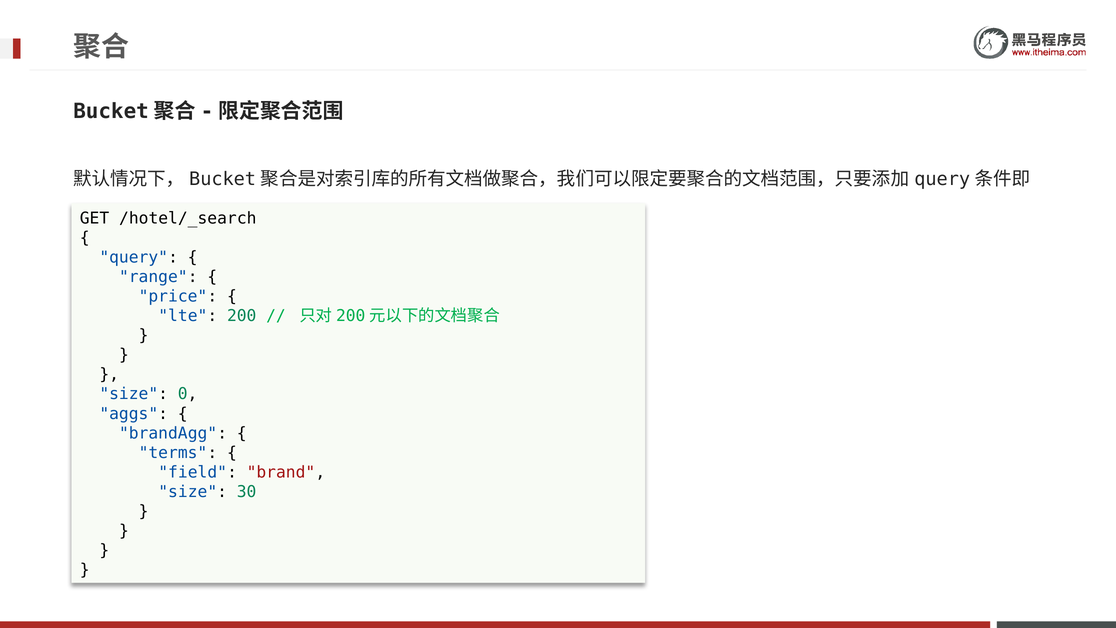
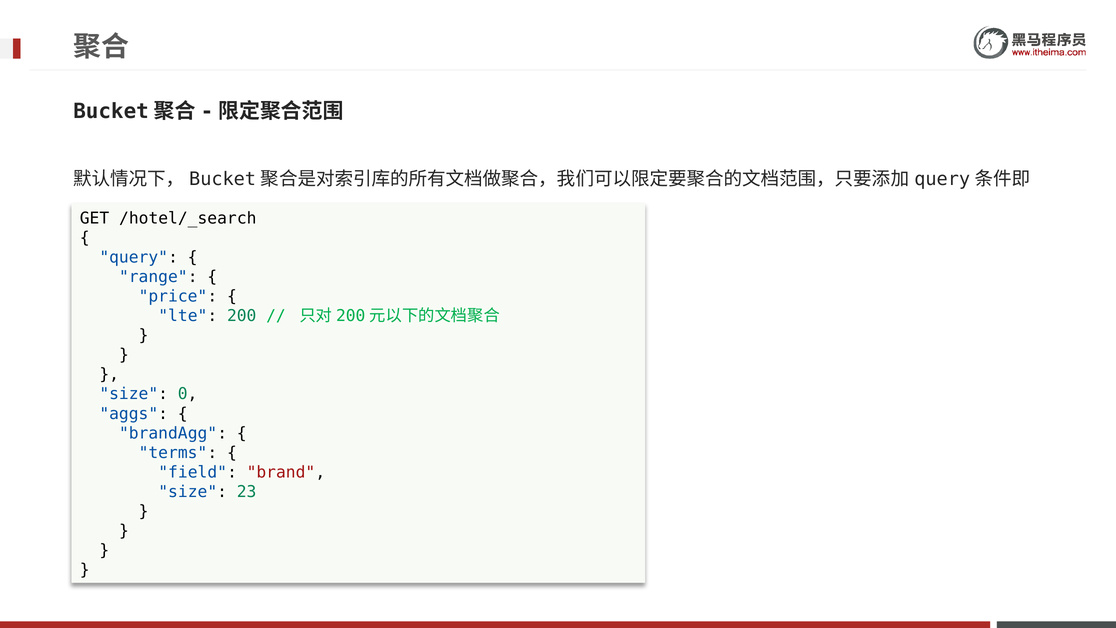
30: 30 -> 23 (247, 492)
